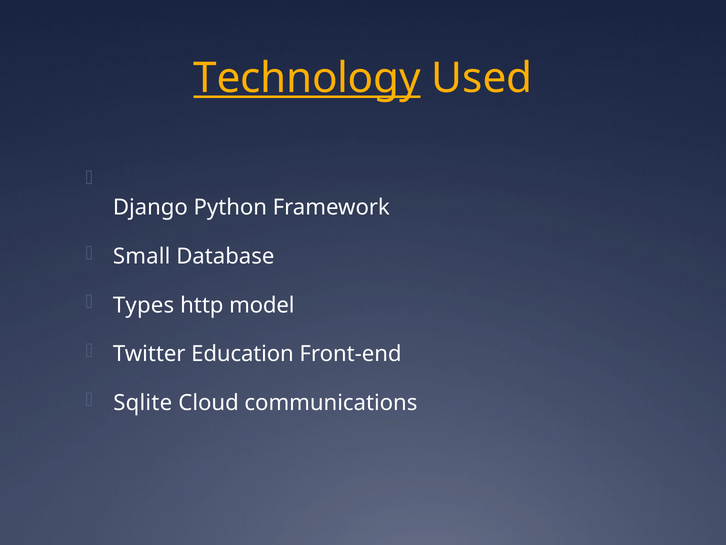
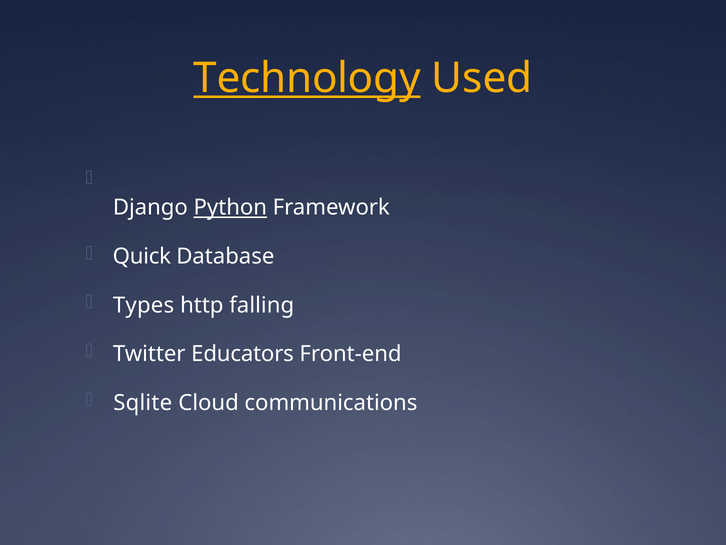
Python underline: none -> present (230, 207)
Small: Small -> Quick (142, 256)
model: model -> falling (262, 305)
Education: Education -> Educators (243, 354)
